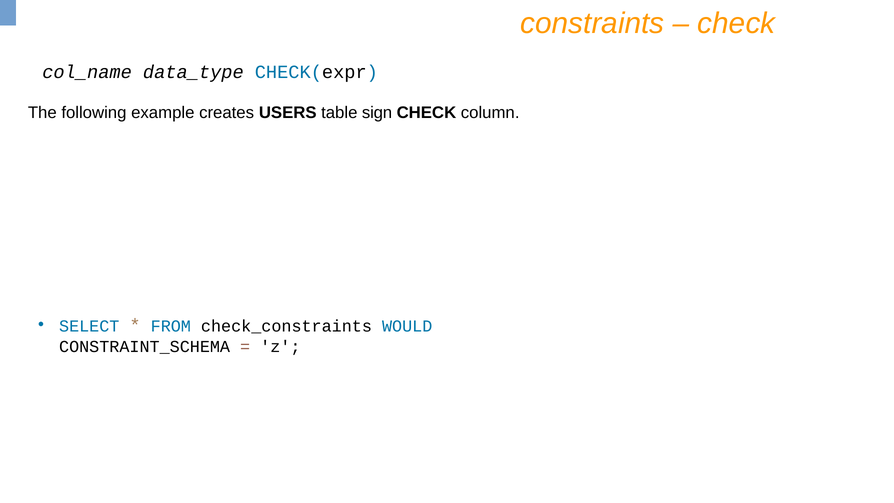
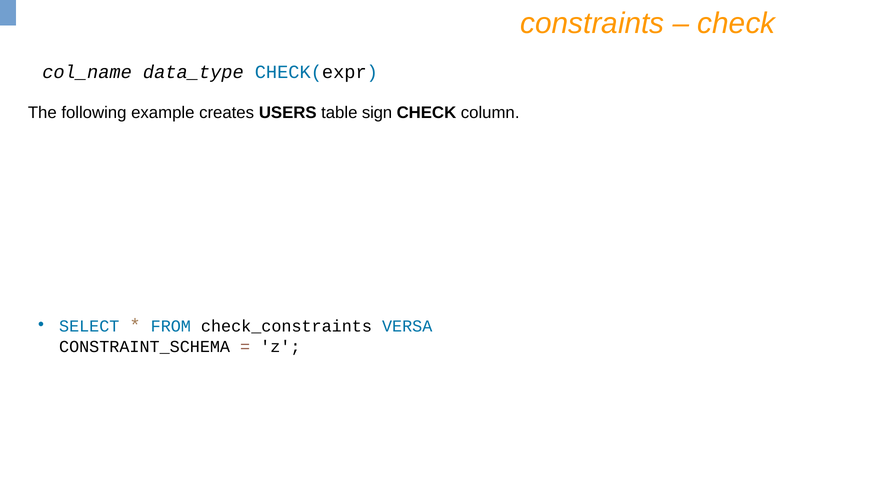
WOULD: WOULD -> VERSA (407, 326)
